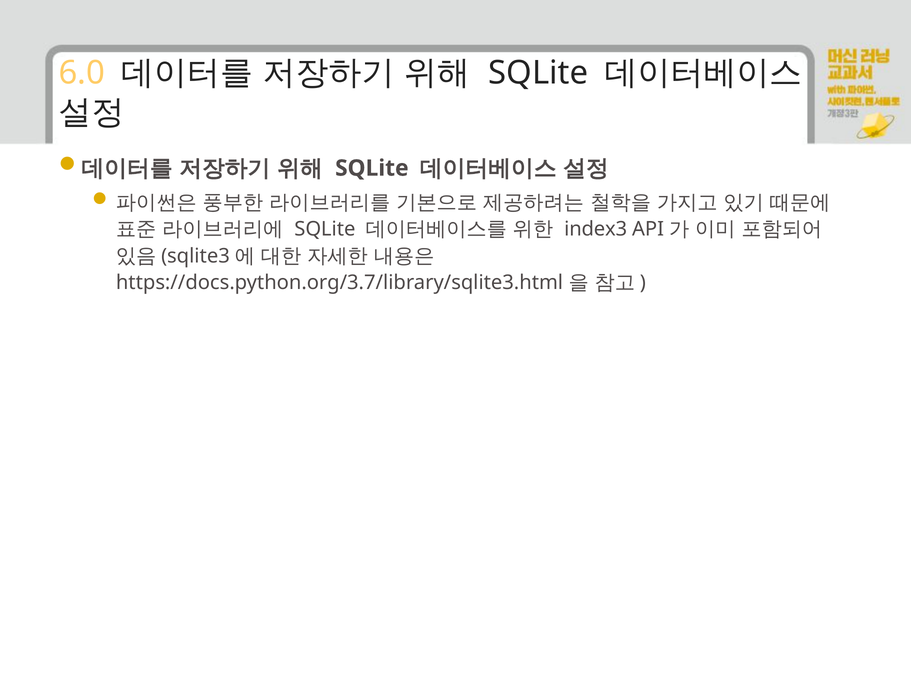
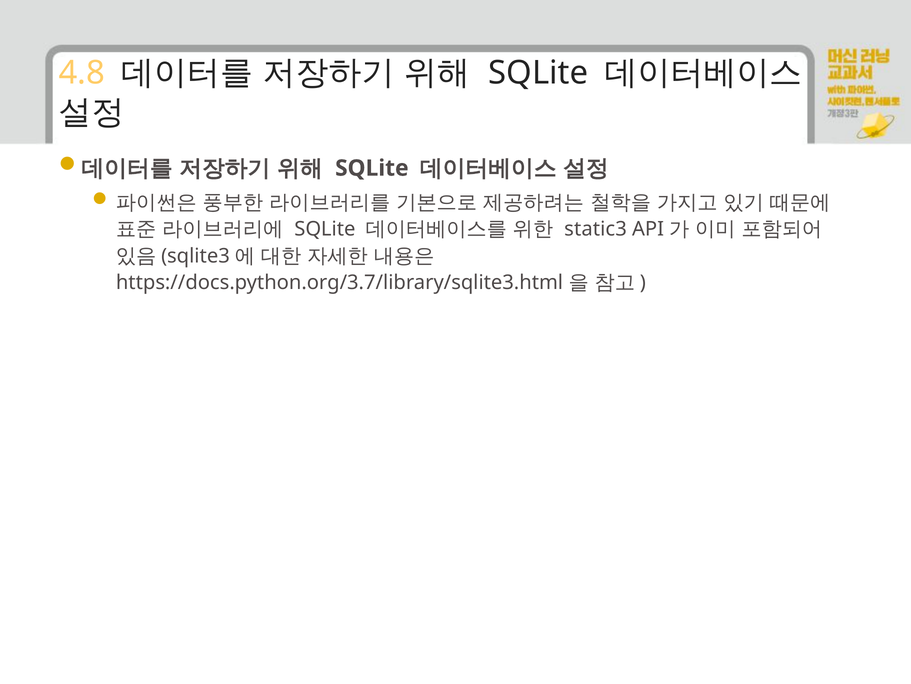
6.0: 6.0 -> 4.8 (82, 73)
index3: index3 -> static3 (596, 229)
